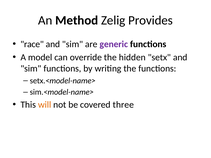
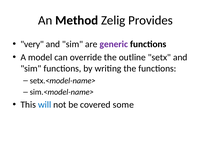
race: race -> very (32, 44)
hidden: hidden -> outline (132, 57)
will colour: orange -> blue (45, 105)
three: three -> some (123, 105)
